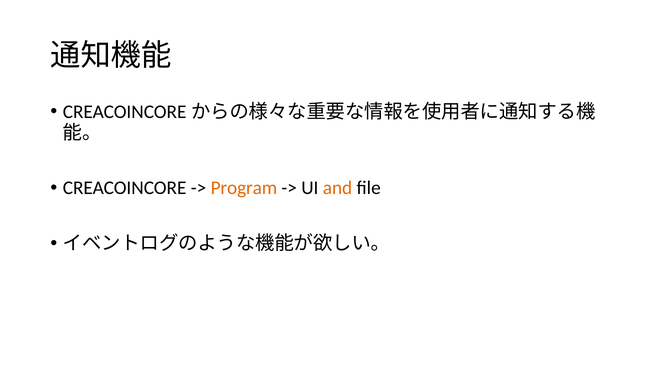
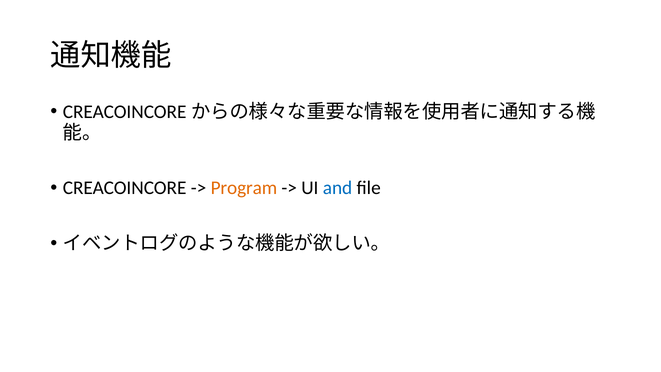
and colour: orange -> blue (338, 188)
